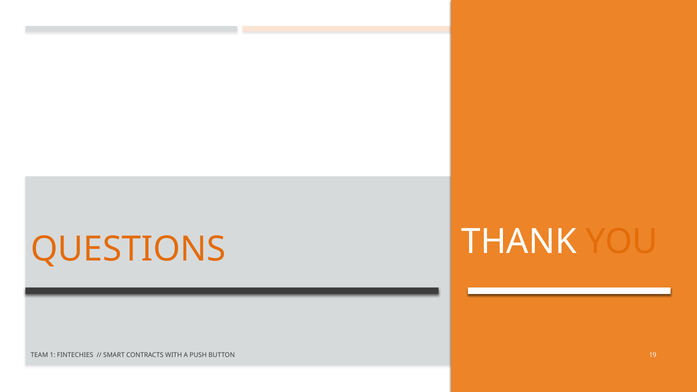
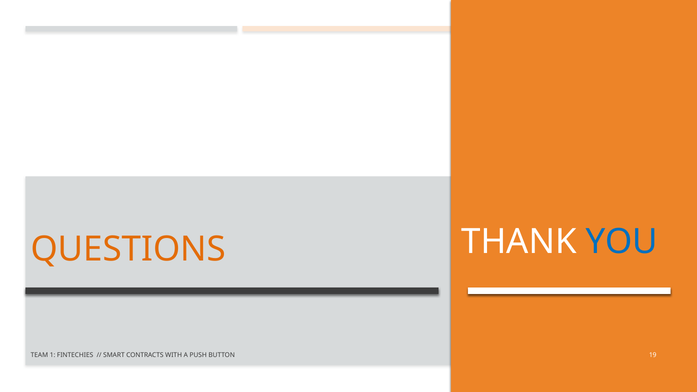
YOU colour: orange -> blue (622, 242)
